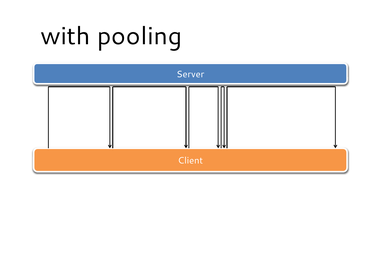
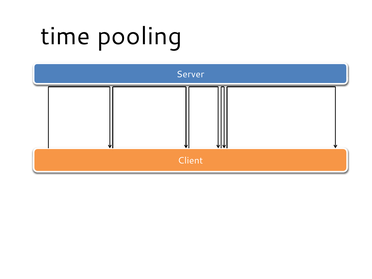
with: with -> time (65, 36)
